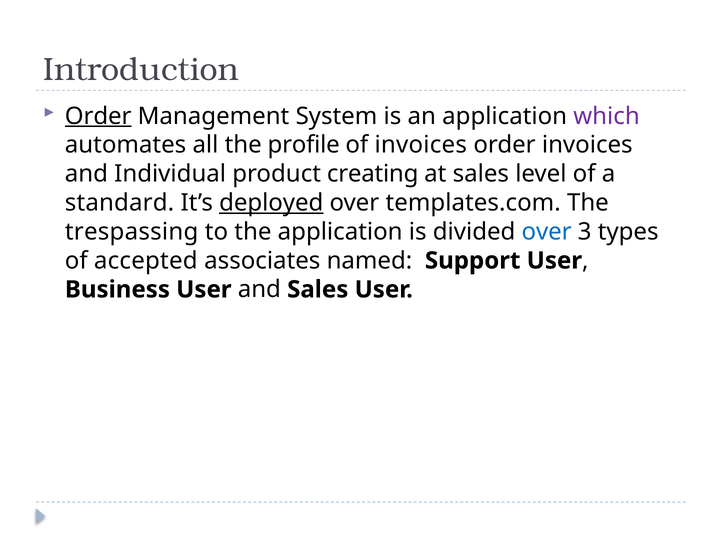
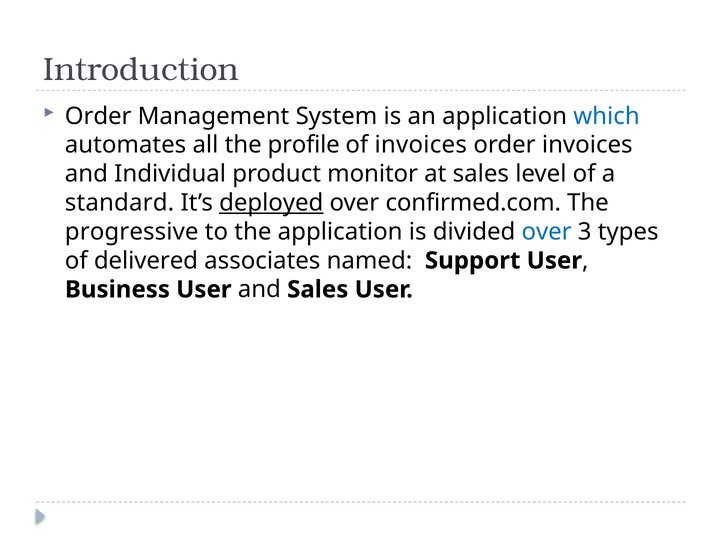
Order underline: present -> none (98, 116)
which colour: purple -> blue (607, 116)
creating: creating -> monitor (373, 174)
templates.com: templates.com -> confirmed.com (473, 203)
trespassing: trespassing -> progressive (132, 231)
accepted: accepted -> delivered (146, 260)
